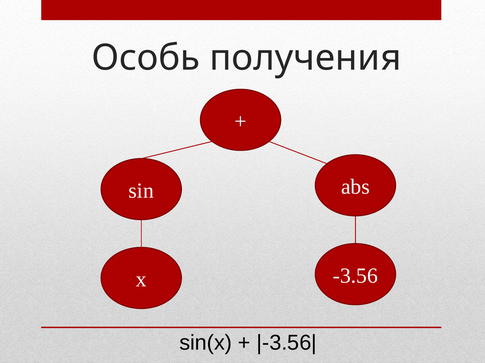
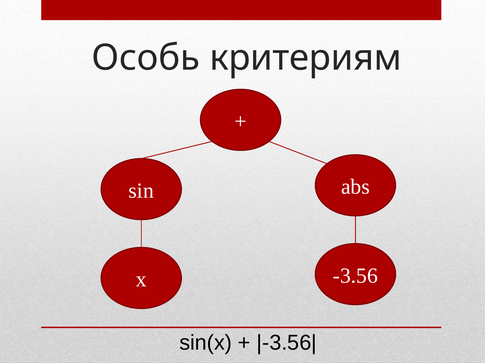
получения: получения -> критериям (306, 58)
